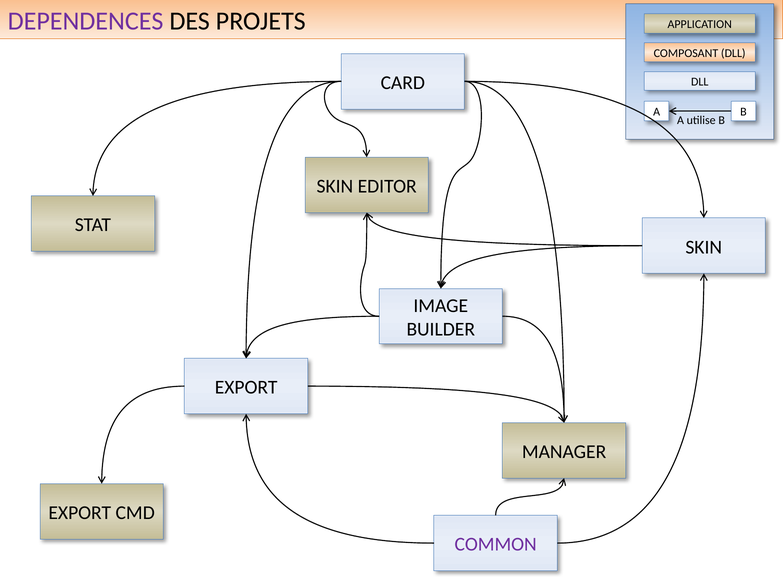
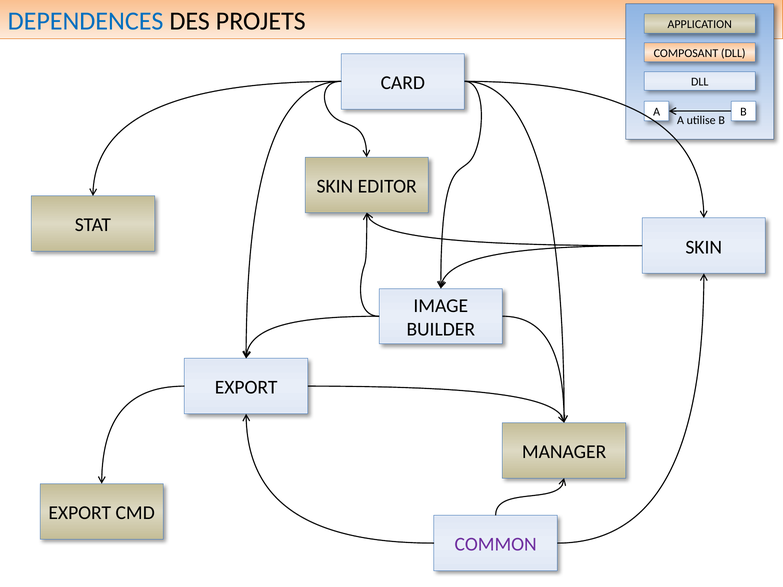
DEPENDENCES colour: purple -> blue (86, 21)
